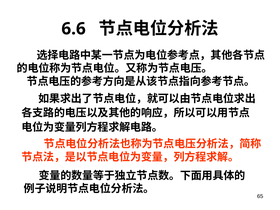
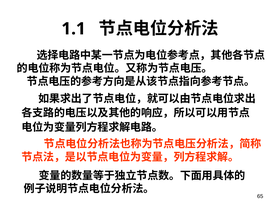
6.6: 6.6 -> 1.1 (74, 29)
